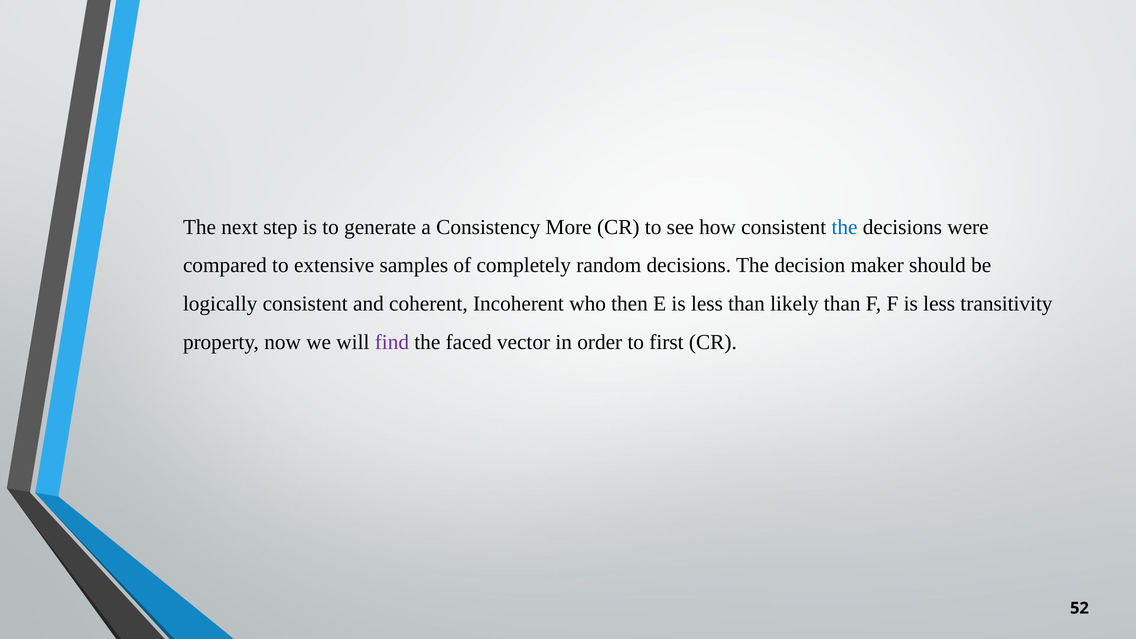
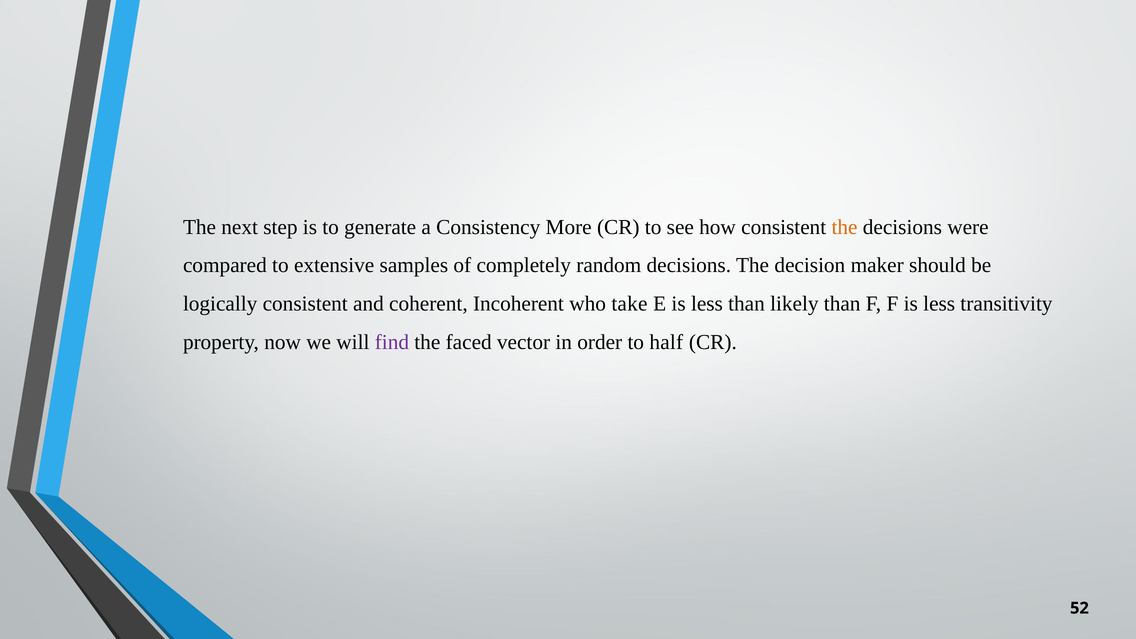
the colour: blue -> orange (845, 227)
then: then -> take (629, 304)
first: first -> half (666, 342)
